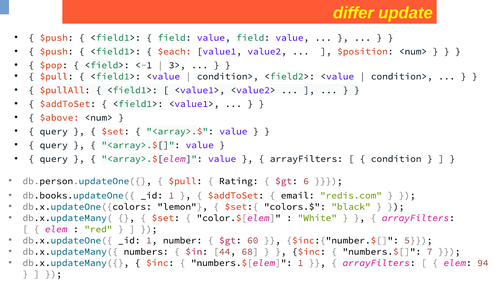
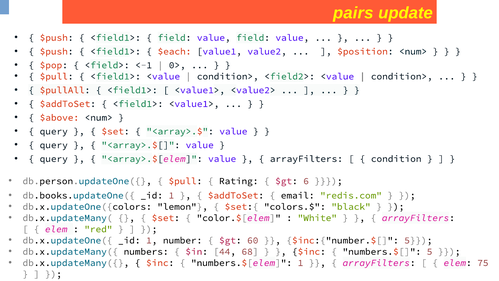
differ: differ -> pairs (353, 13)
3>: 3> -> 0> (177, 65)
7: 7 -> 5 (430, 251)
94: 94 -> 75 (483, 263)
